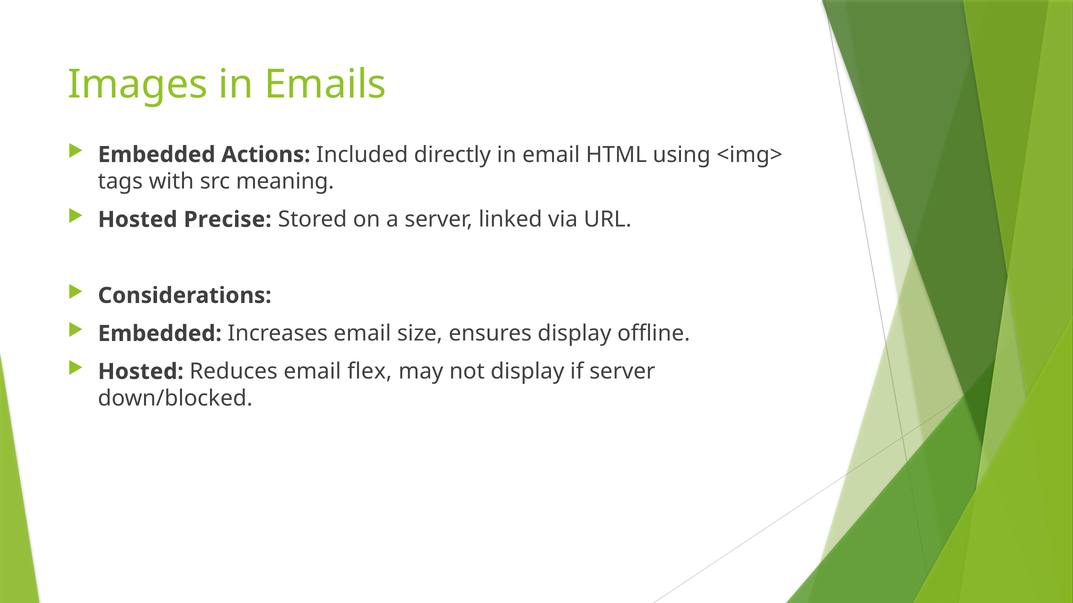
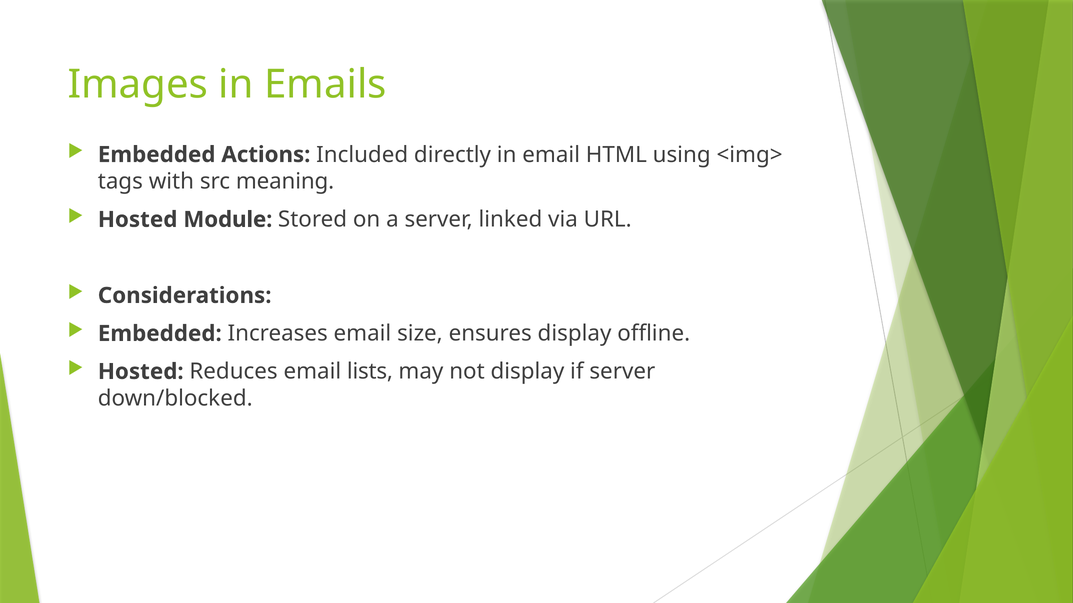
Precise: Precise -> Module (228, 220)
flex: flex -> lists (370, 372)
